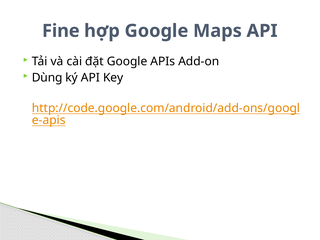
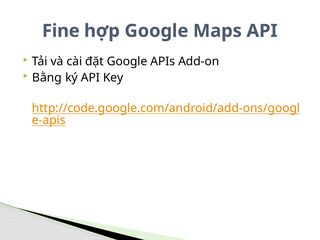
Dùng: Dùng -> Bằng (47, 78)
